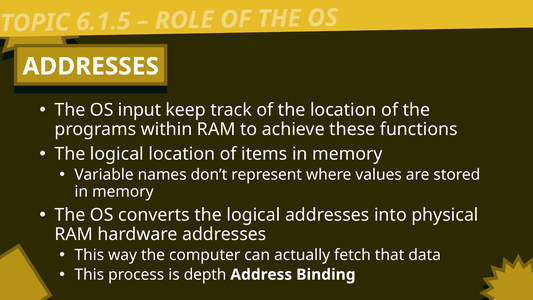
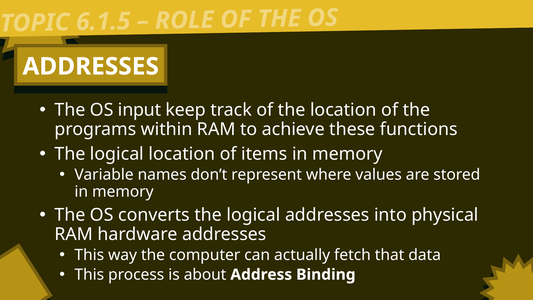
depth: depth -> about (205, 274)
